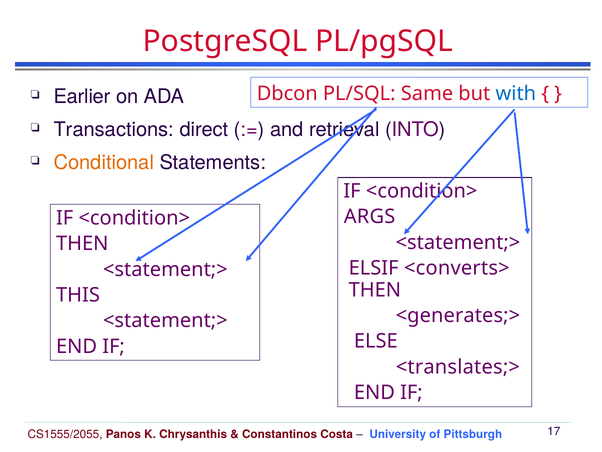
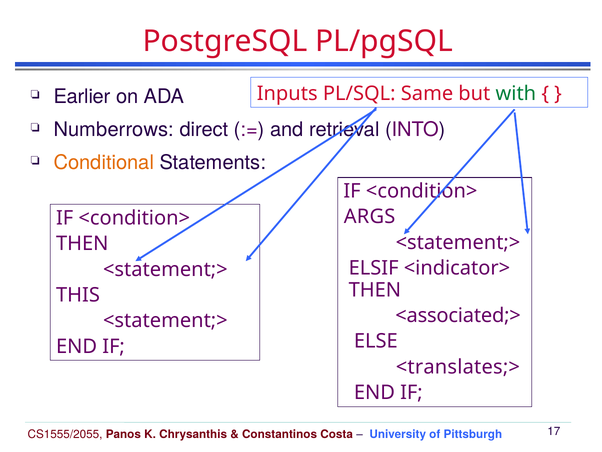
Dbcon: Dbcon -> Inputs (287, 93)
with colour: blue -> green (516, 93)
Transactions: Transactions -> Numberrows (114, 129)
<converts>: <converts> -> <indicator> (457, 268)
<generates;>: <generates;> -> <associated;> (458, 315)
